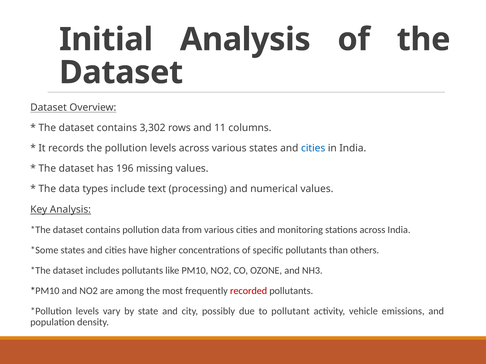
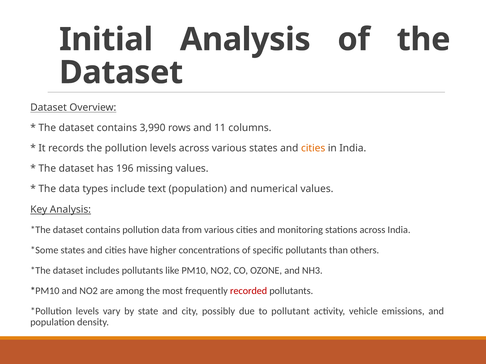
3,302: 3,302 -> 3,990 (153, 128)
cities colour: blue -> orange (313, 148)
text processing: processing -> population (198, 189)
